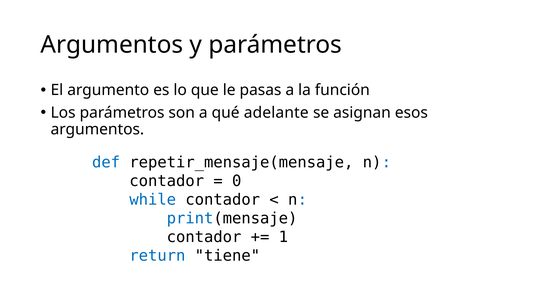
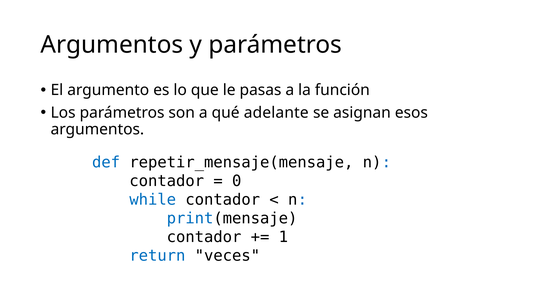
tiene: tiene -> veces (228, 256)
